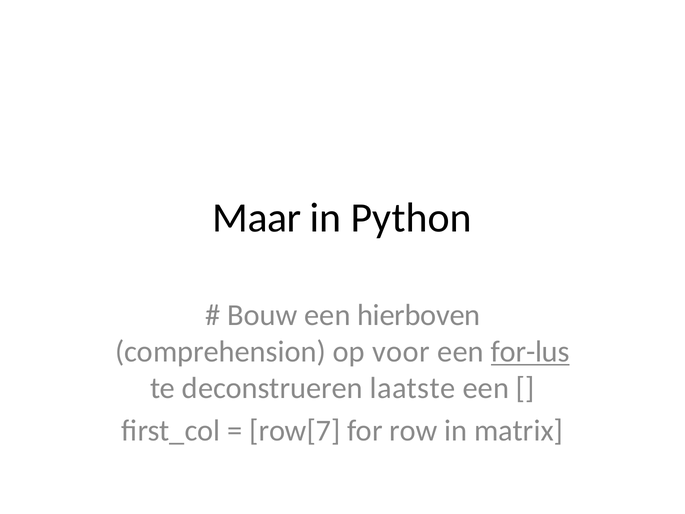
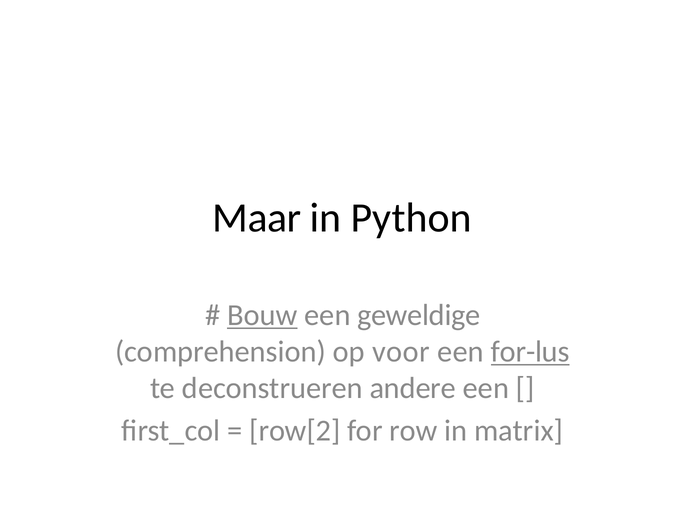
Bouw underline: none -> present (262, 315)
hierboven: hierboven -> geweldige (419, 315)
laatste: laatste -> andere (413, 388)
row[7: row[7 -> row[2 (295, 431)
